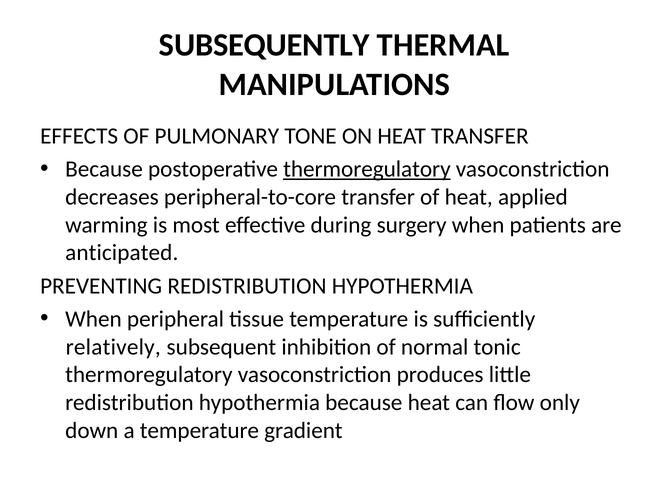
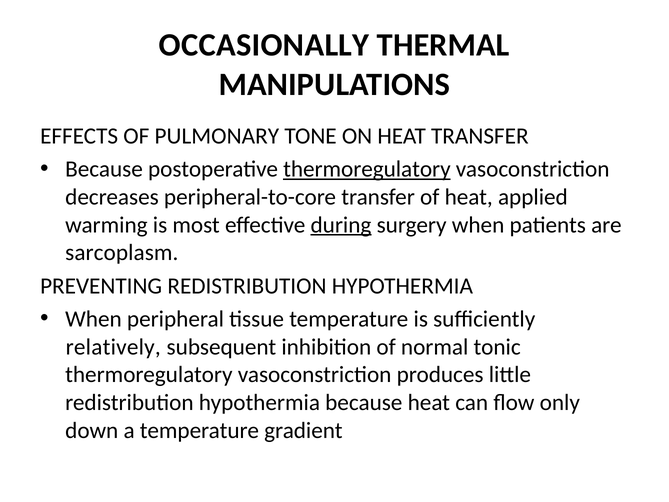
SUBSEQUENTLY: SUBSEQUENTLY -> OCCASIONALLY (264, 45)
during underline: none -> present (341, 225)
anticipated: anticipated -> sarcoplasm (122, 253)
